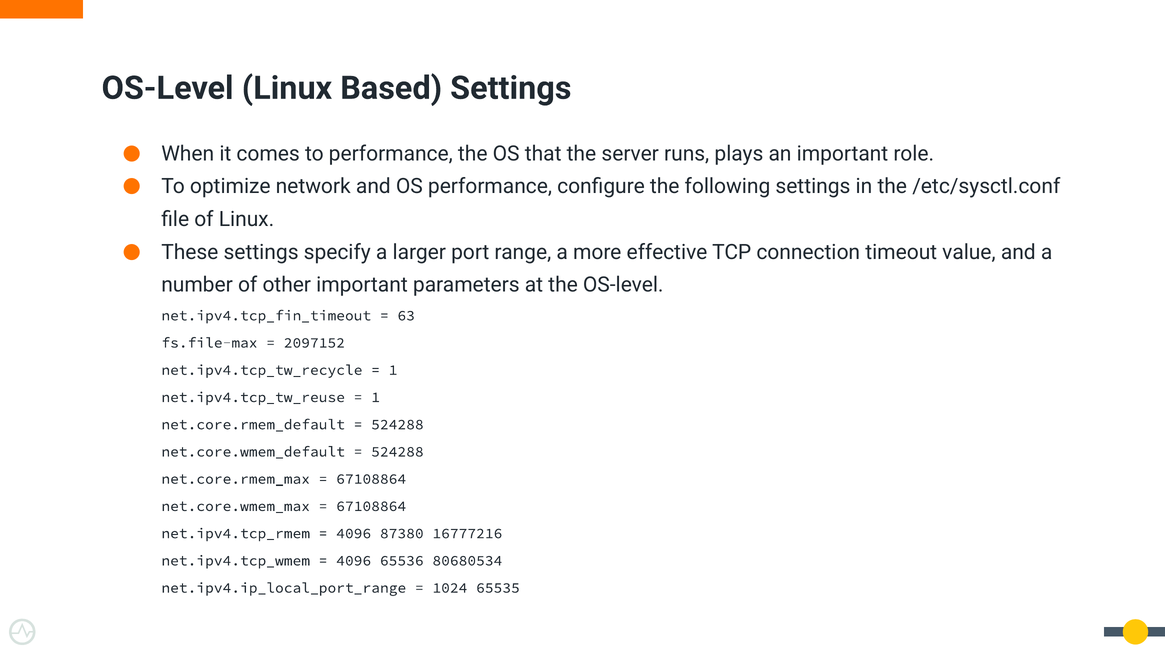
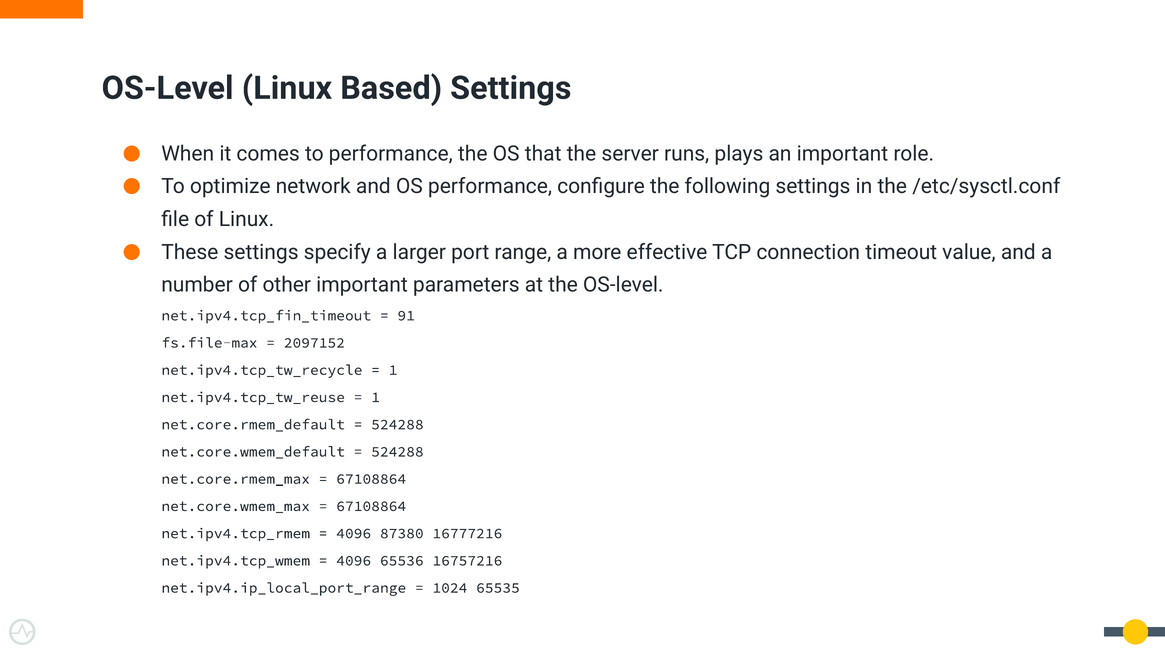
63: 63 -> 91 (406, 316)
80680534: 80680534 -> 16757216 (467, 561)
